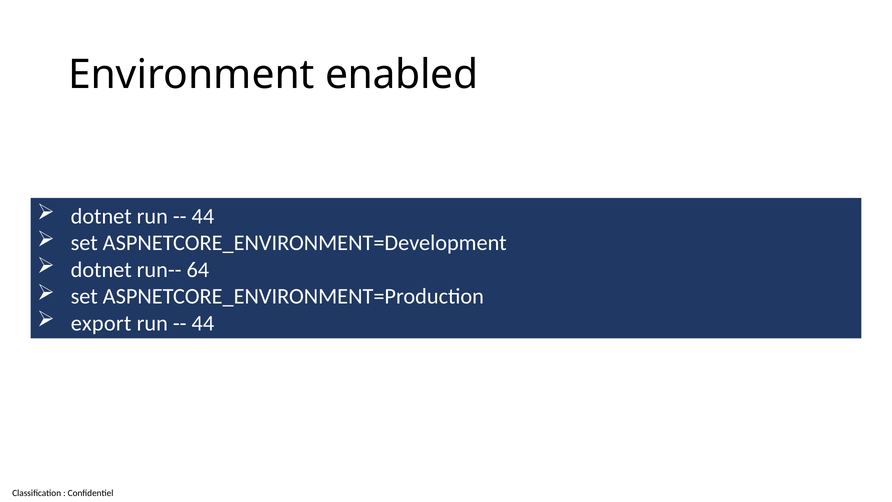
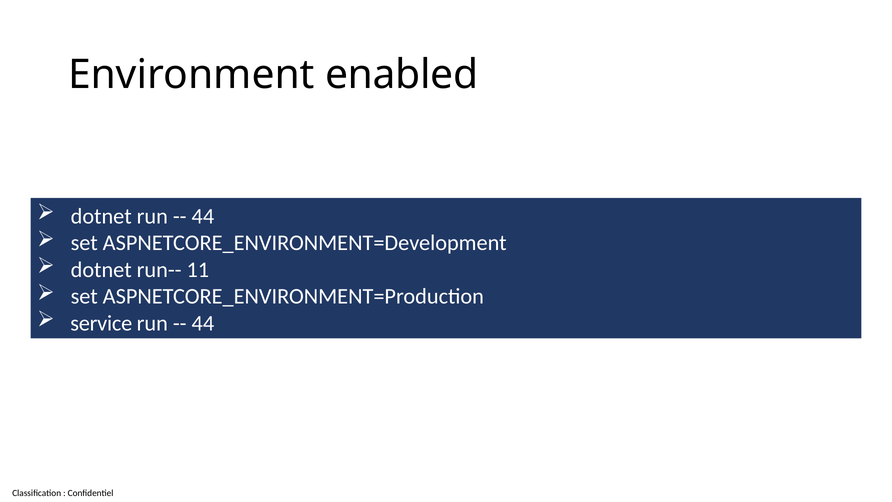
64: 64 -> 11 (198, 270)
export: export -> service (101, 323)
